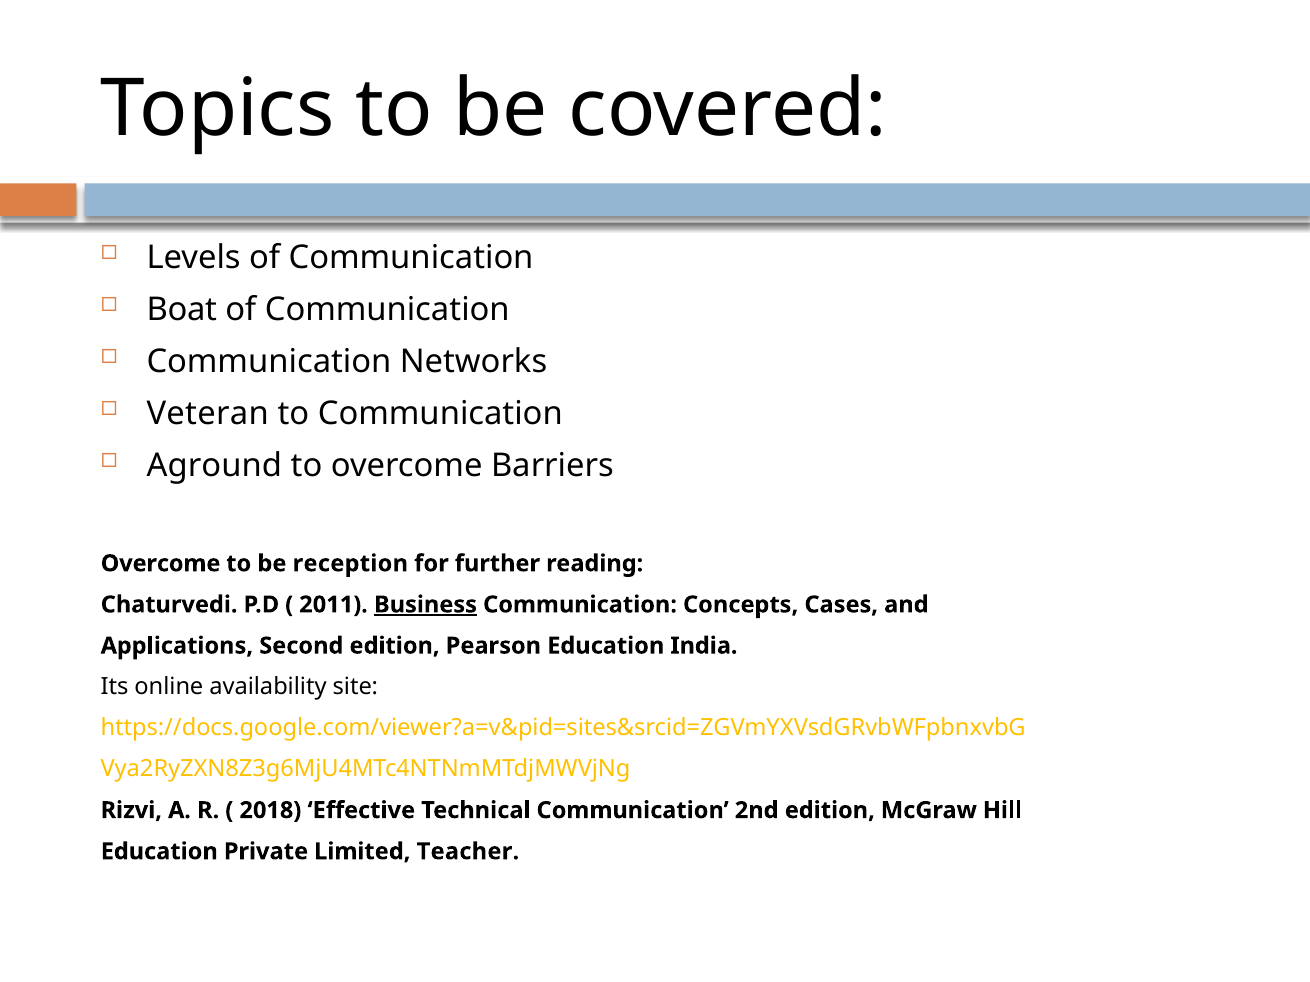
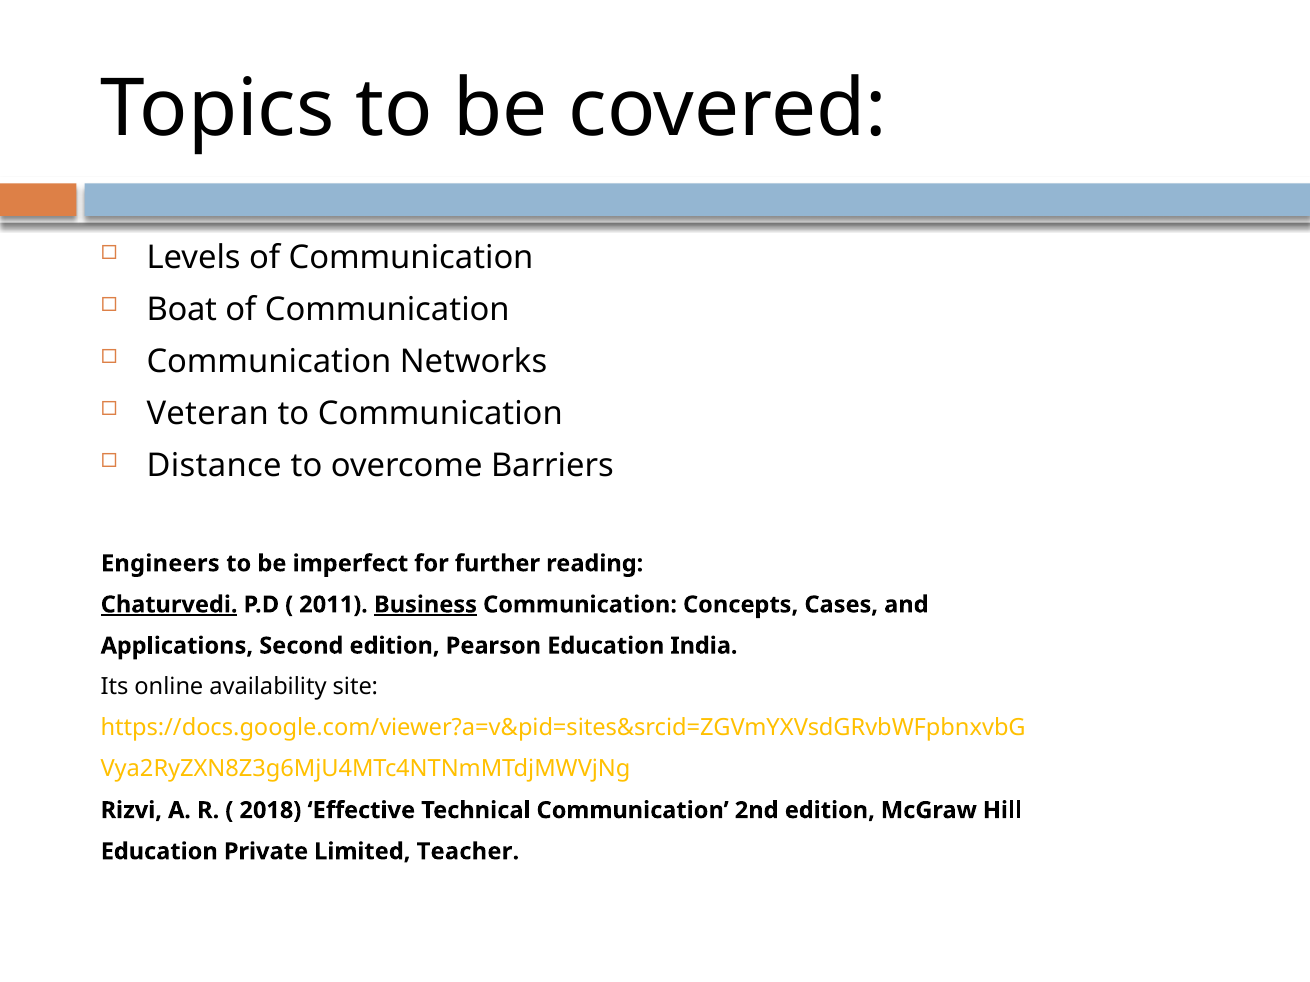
Aground: Aground -> Distance (214, 466)
Overcome: Overcome -> Engineers (160, 564)
reception: reception -> imperfect (350, 564)
Chaturvedi underline: none -> present (169, 605)
